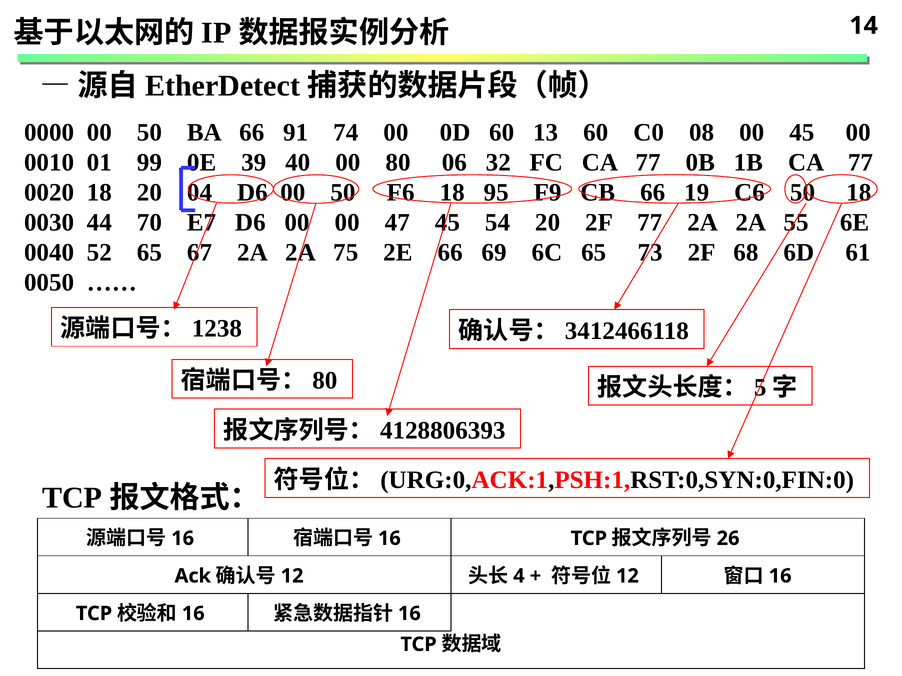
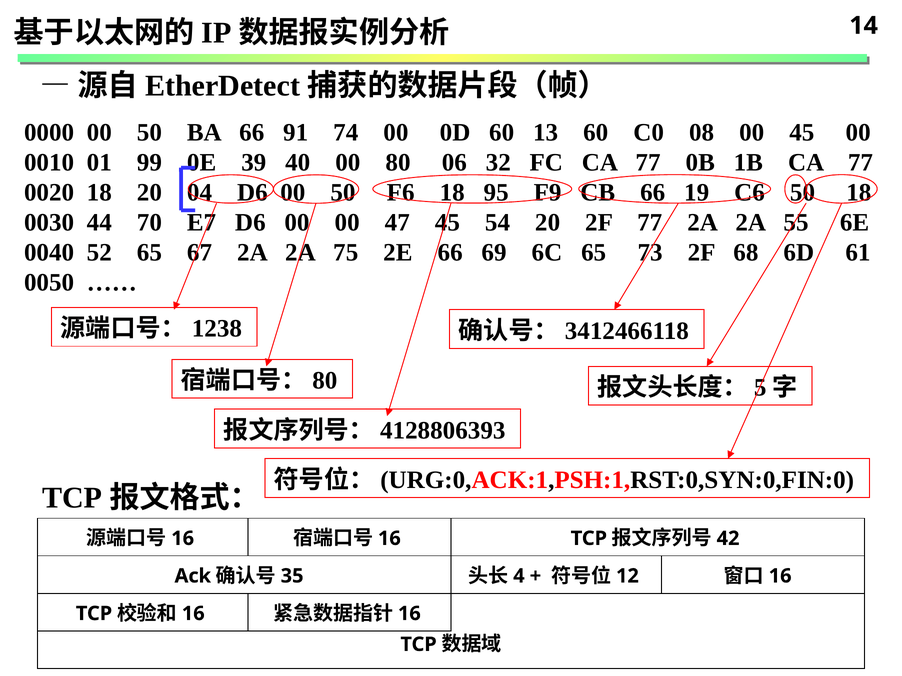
26: 26 -> 42 (728, 539)
12: 12 -> 35 (292, 576)
